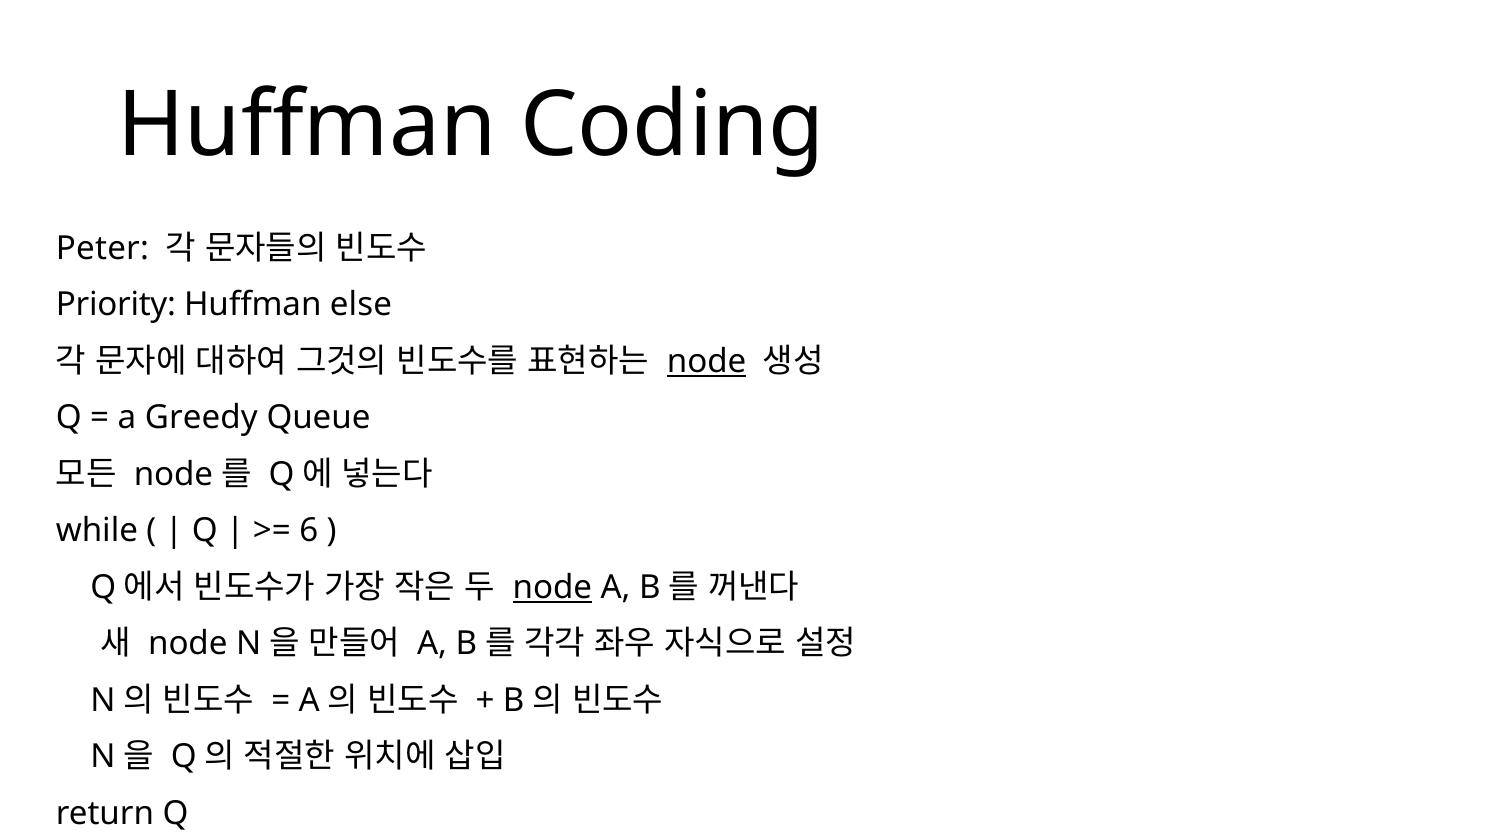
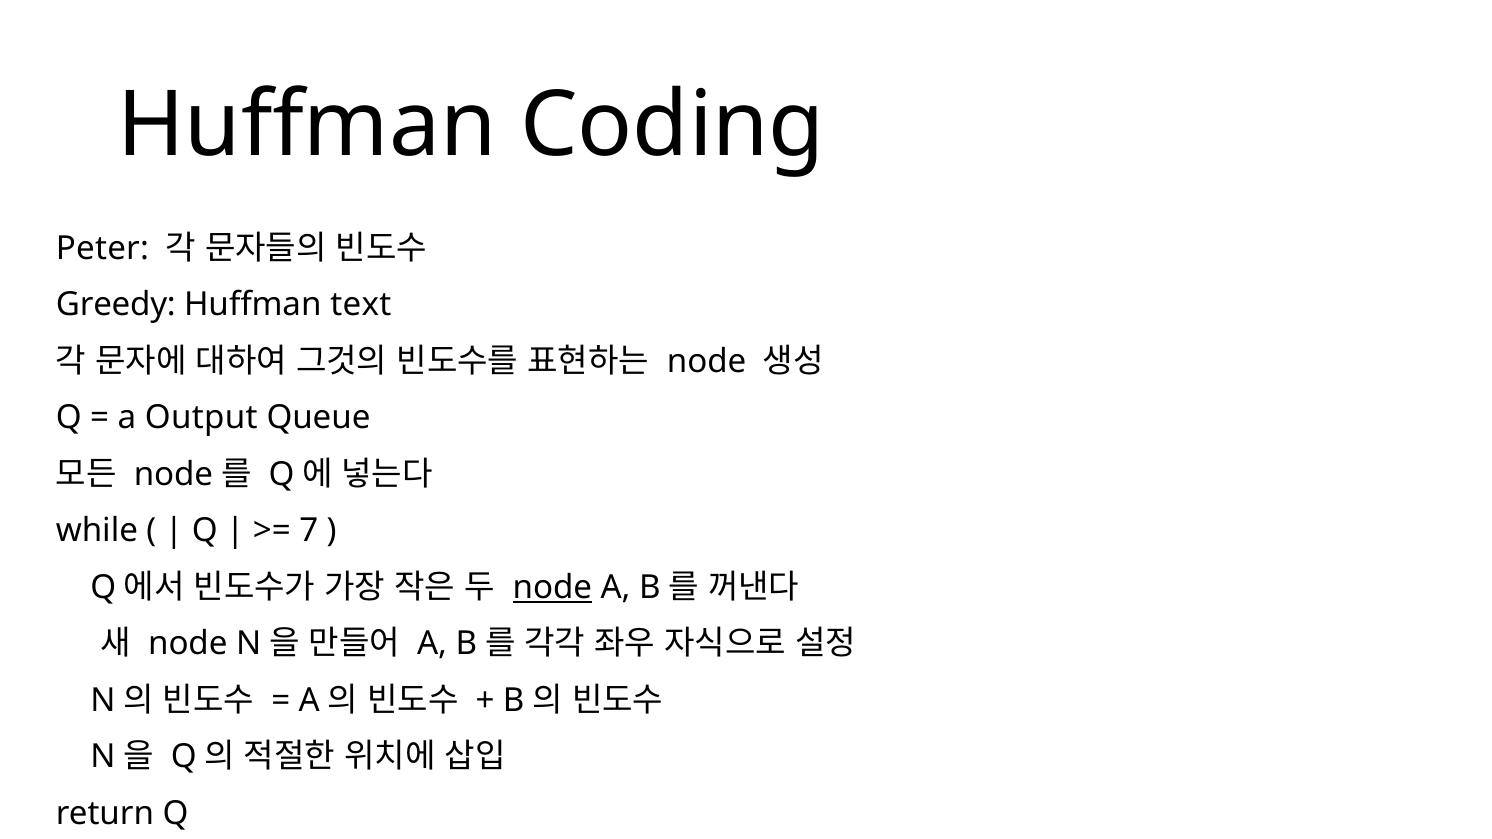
Priority: Priority -> Greedy (116, 305)
else: else -> text (361, 305)
node underline: present -> none (707, 362)
Greedy: Greedy -> Output (201, 418)
6: 6 -> 7 (309, 531)
